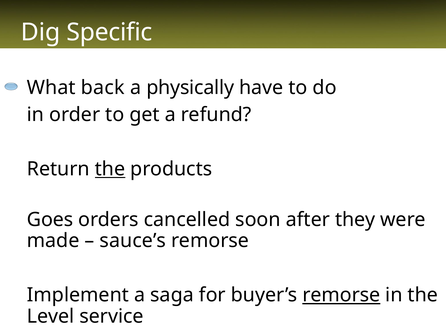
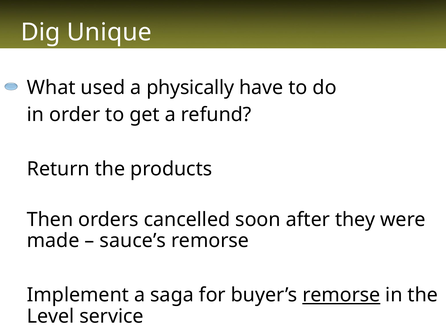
Specific: Specific -> Unique (109, 32)
back: back -> used (103, 87)
the underline: present -> none (110, 169)
Goes: Goes -> Then (50, 219)
